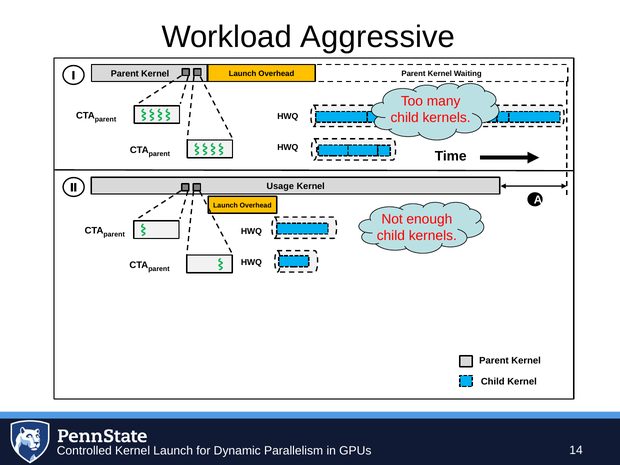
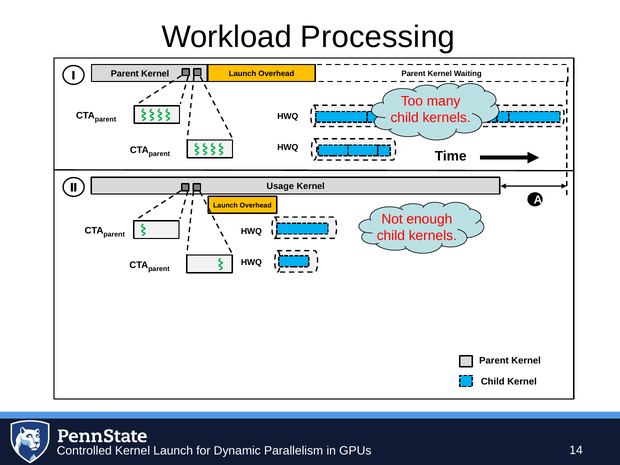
Aggressive: Aggressive -> Processing (378, 37)
